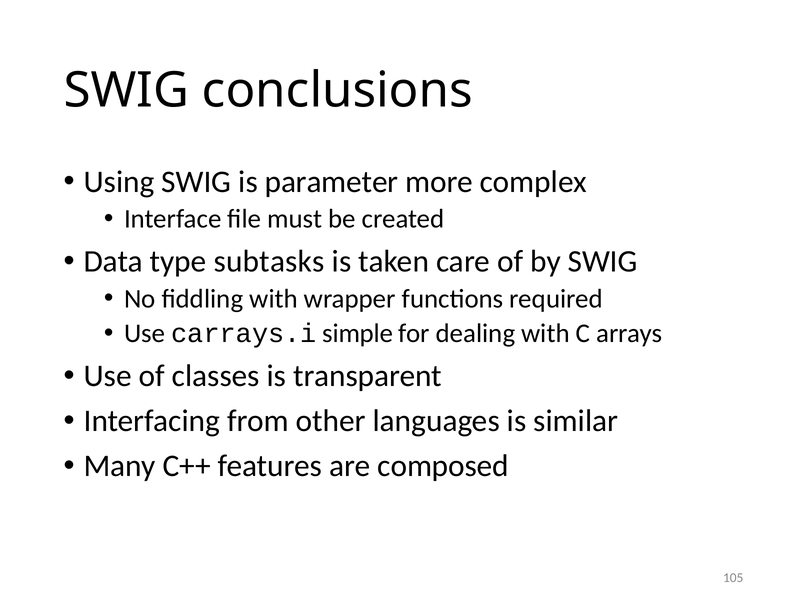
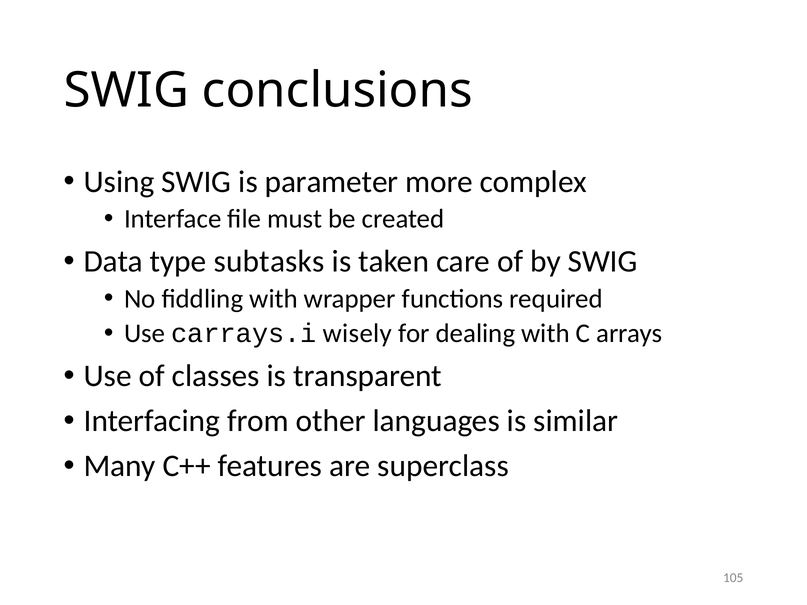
simple: simple -> wisely (357, 333)
composed: composed -> superclass (443, 466)
